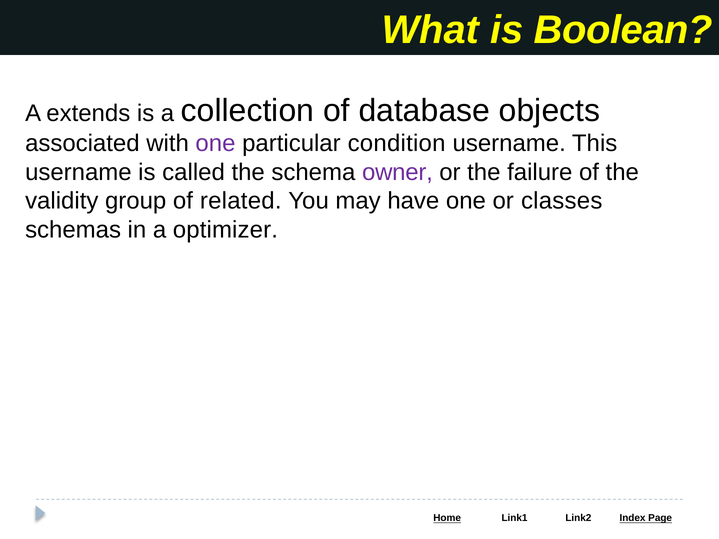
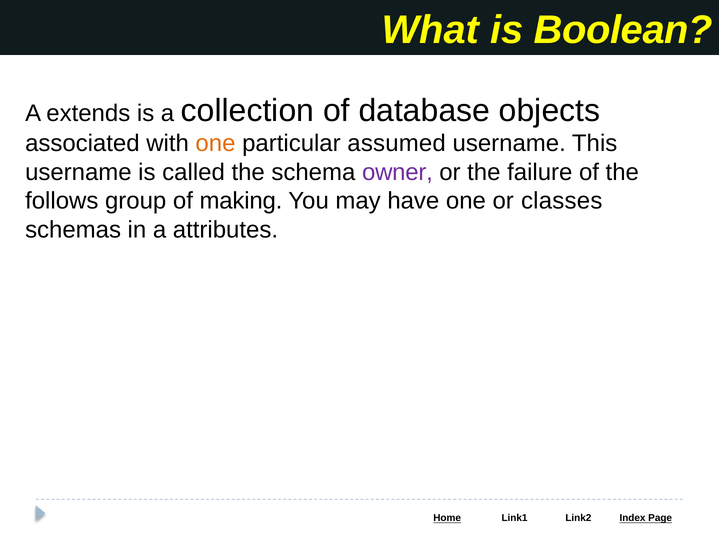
one colour: purple -> orange (215, 144)
condition: condition -> assumed (397, 144)
validity: validity -> follows (62, 201)
related: related -> making (241, 201)
optimizer: optimizer -> attributes (225, 230)
